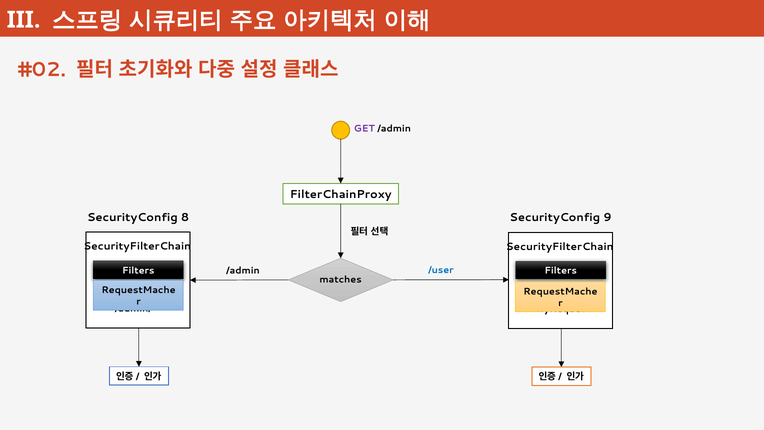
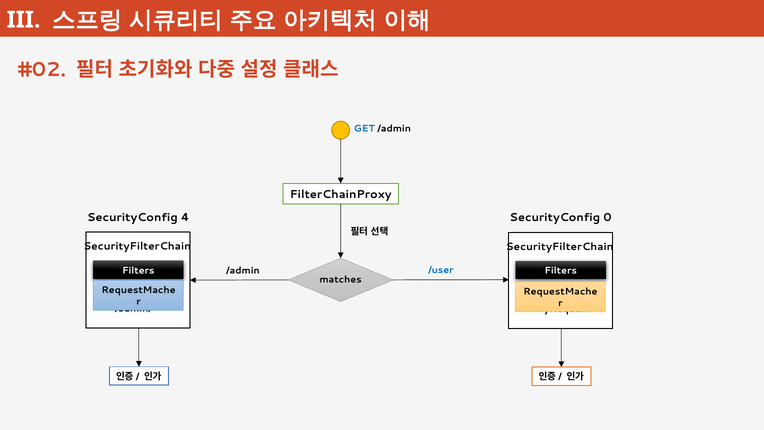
GET colour: purple -> blue (364, 129)
8: 8 -> 4 (185, 217)
9: 9 -> 0 (607, 217)
